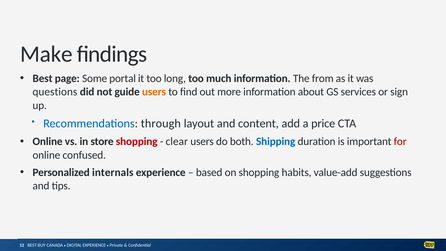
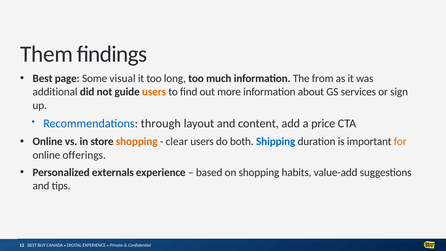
Make: Make -> Them (46, 54)
portal: portal -> visual (123, 79)
questions: questions -> additional (55, 92)
shopping colour: red -> orange (137, 142)
for colour: red -> orange (400, 142)
confused: confused -> offerings (84, 155)
internals: internals -> externals (113, 172)
